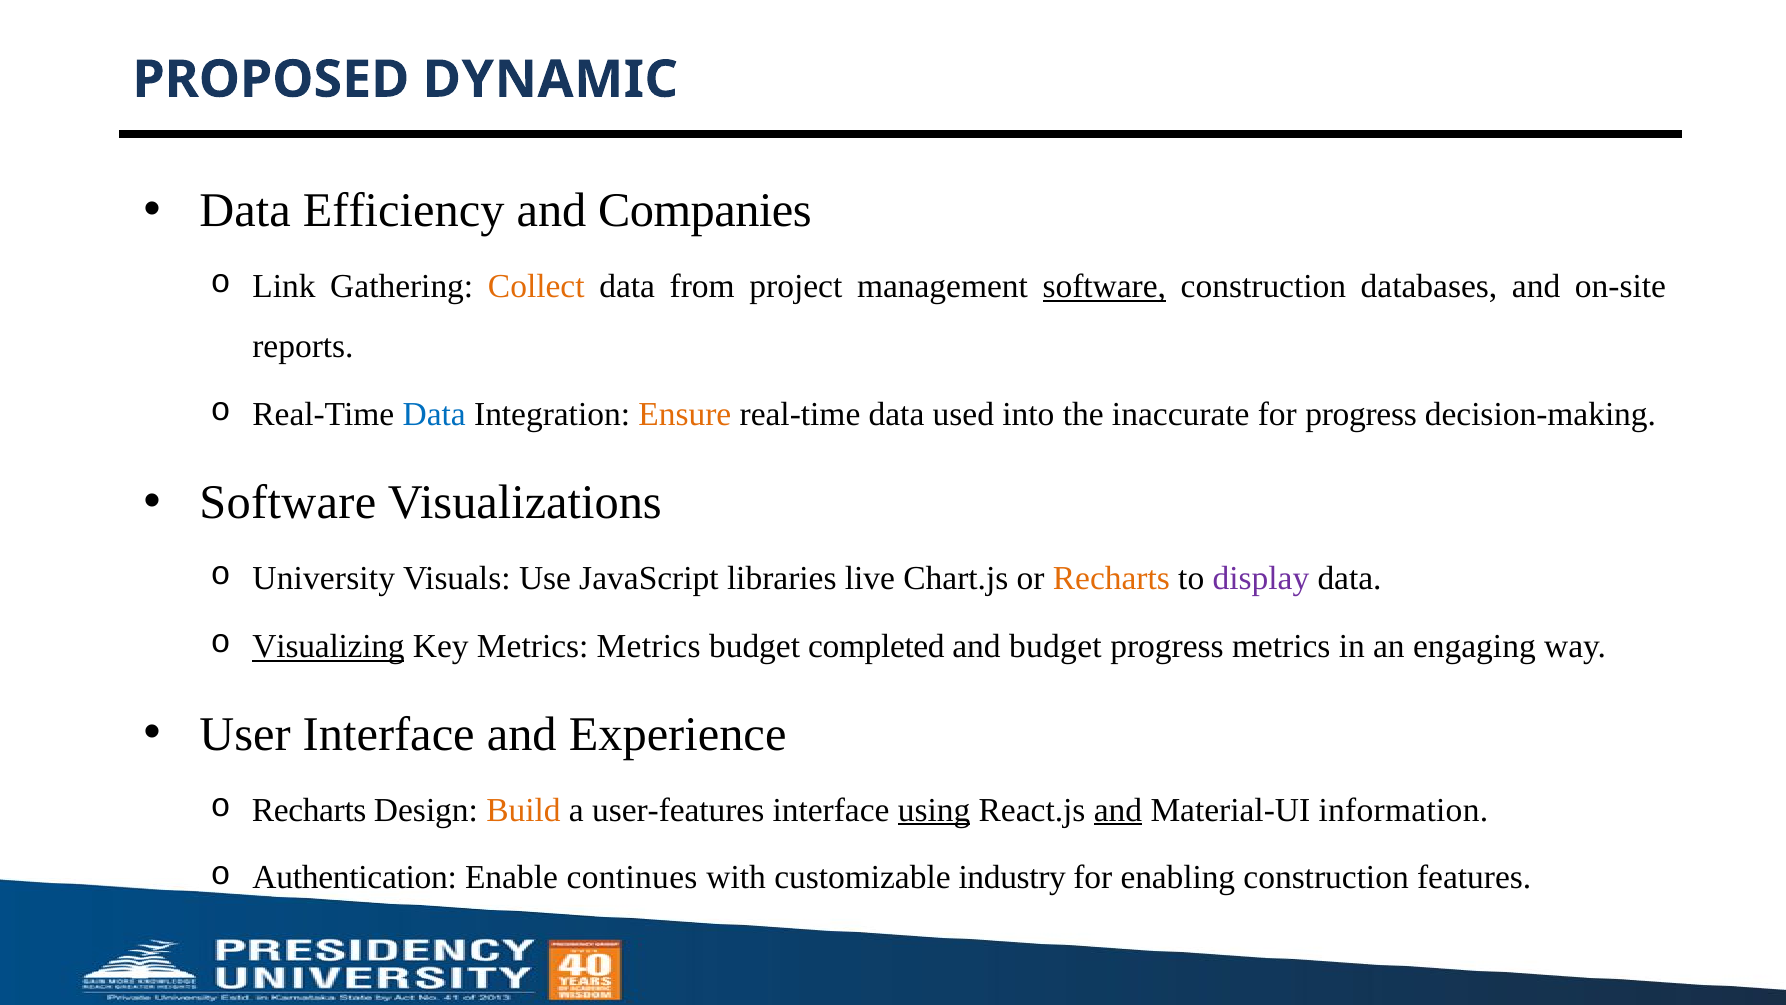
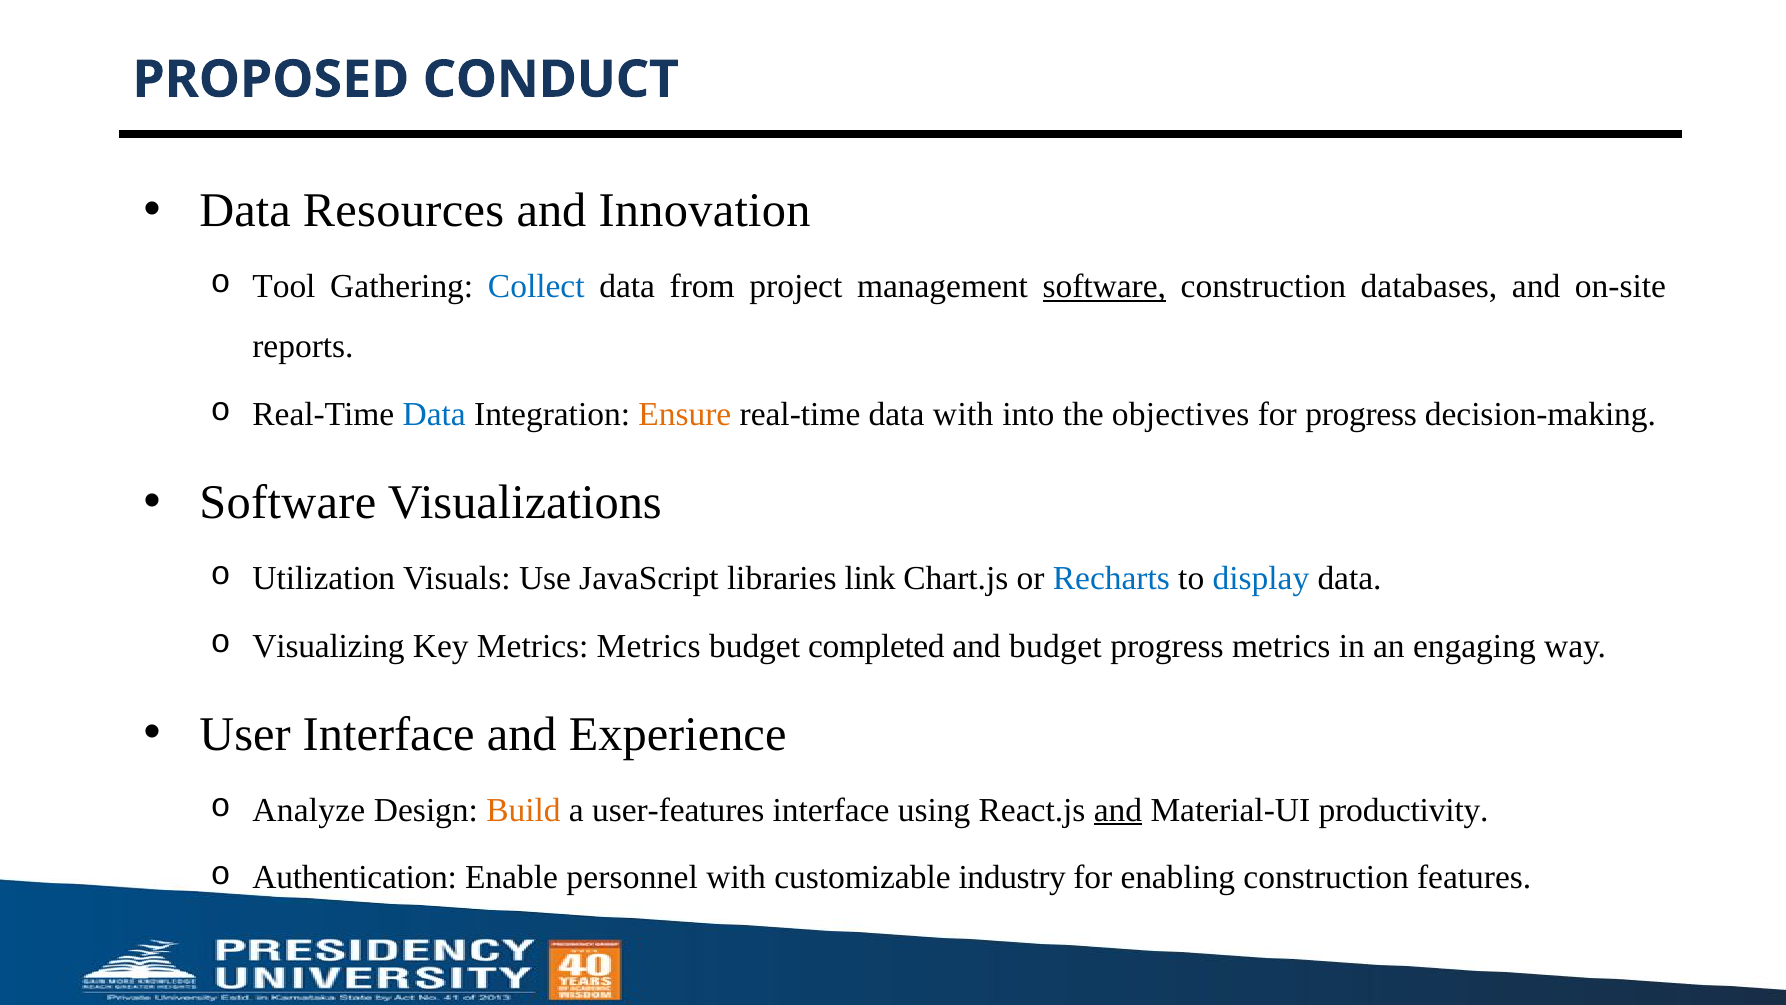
DYNAMIC: DYNAMIC -> CONDUCT (551, 80)
Efficiency: Efficiency -> Resources (403, 211)
Companies: Companies -> Innovation (705, 211)
Link: Link -> Tool (284, 286)
Collect colour: orange -> blue (536, 286)
data used: used -> with (963, 414)
inaccurate: inaccurate -> objectives (1181, 414)
University: University -> Utilization (324, 578)
live: live -> link (870, 578)
Recharts colour: orange -> blue (1111, 578)
display colour: purple -> blue (1261, 578)
Visualizing underline: present -> none (329, 646)
Recharts: Recharts -> Analyze (309, 810)
using underline: present -> none (934, 810)
information: information -> productivity (1404, 810)
continues: continues -> personnel (632, 877)
